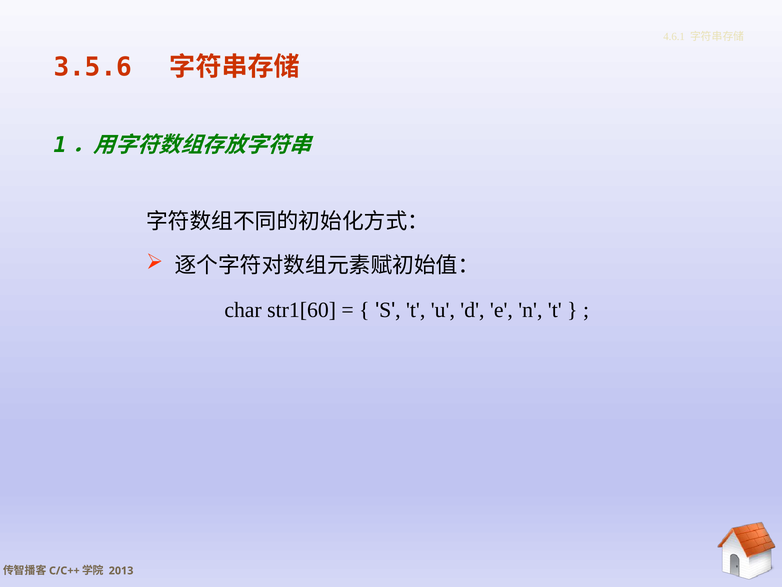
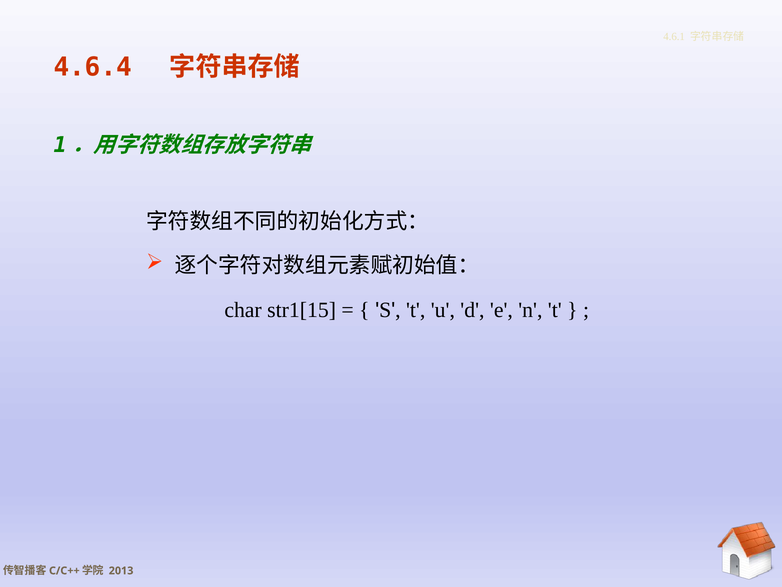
3.5.6: 3.5.6 -> 4.6.4 (93, 67)
str1[60: str1[60 -> str1[15 (302, 310)
